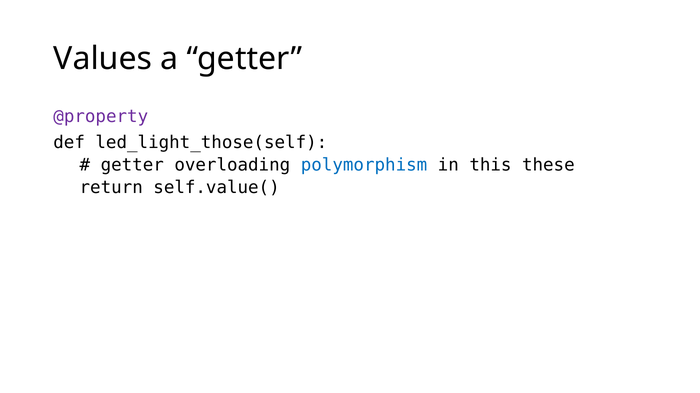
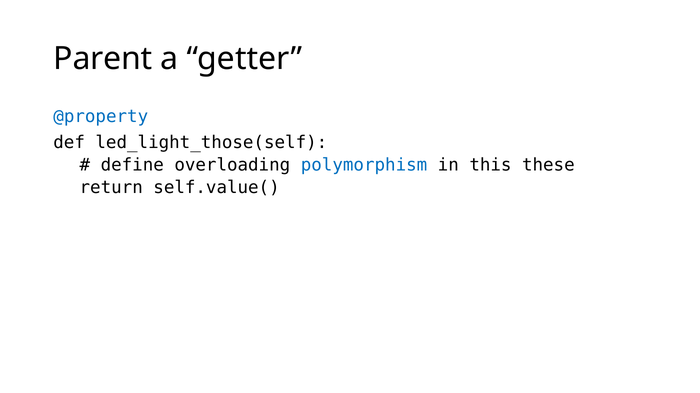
Values: Values -> Parent (103, 59)
@property colour: purple -> blue (101, 117)
getter: getter -> define (132, 166)
